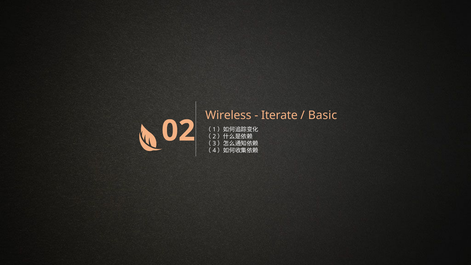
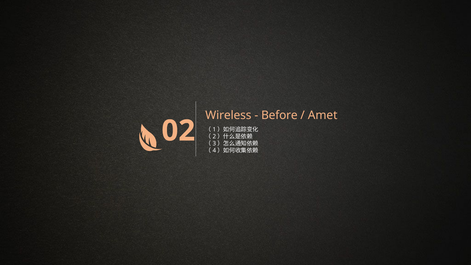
Iterate: Iterate -> Before (279, 115)
Basic: Basic -> Amet (323, 115)
